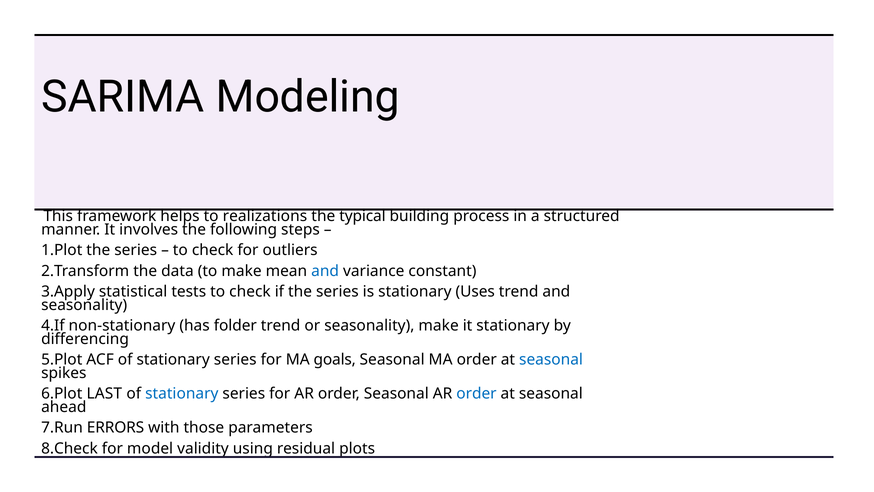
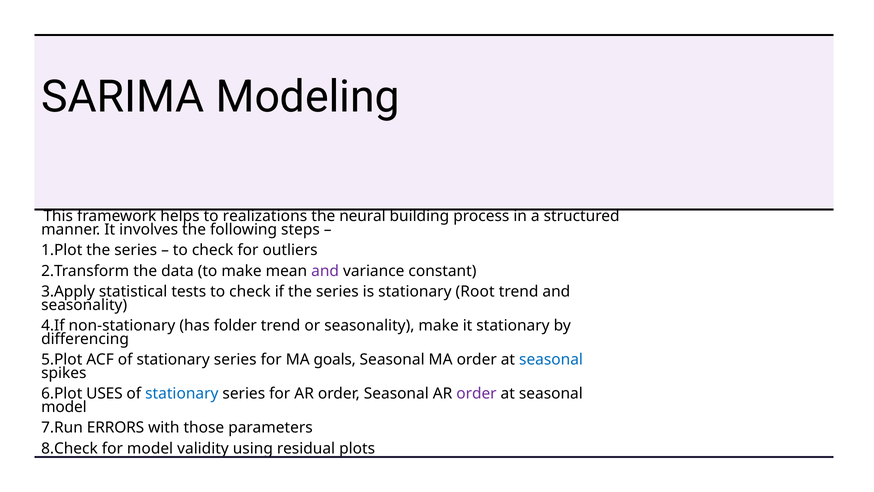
typical: typical -> neural (362, 216)
and colour: blue -> purple (325, 271)
Uses: Uses -> Root (475, 291)
LAST: LAST -> USES (104, 393)
order colour: blue -> purple (476, 393)
ahead: ahead -> model (64, 407)
